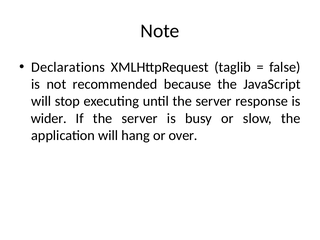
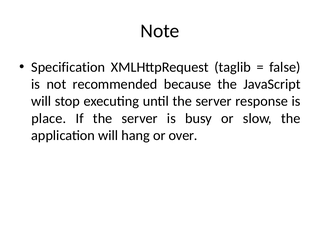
Declarations: Declarations -> Specification (68, 67)
wider: wider -> place (49, 118)
